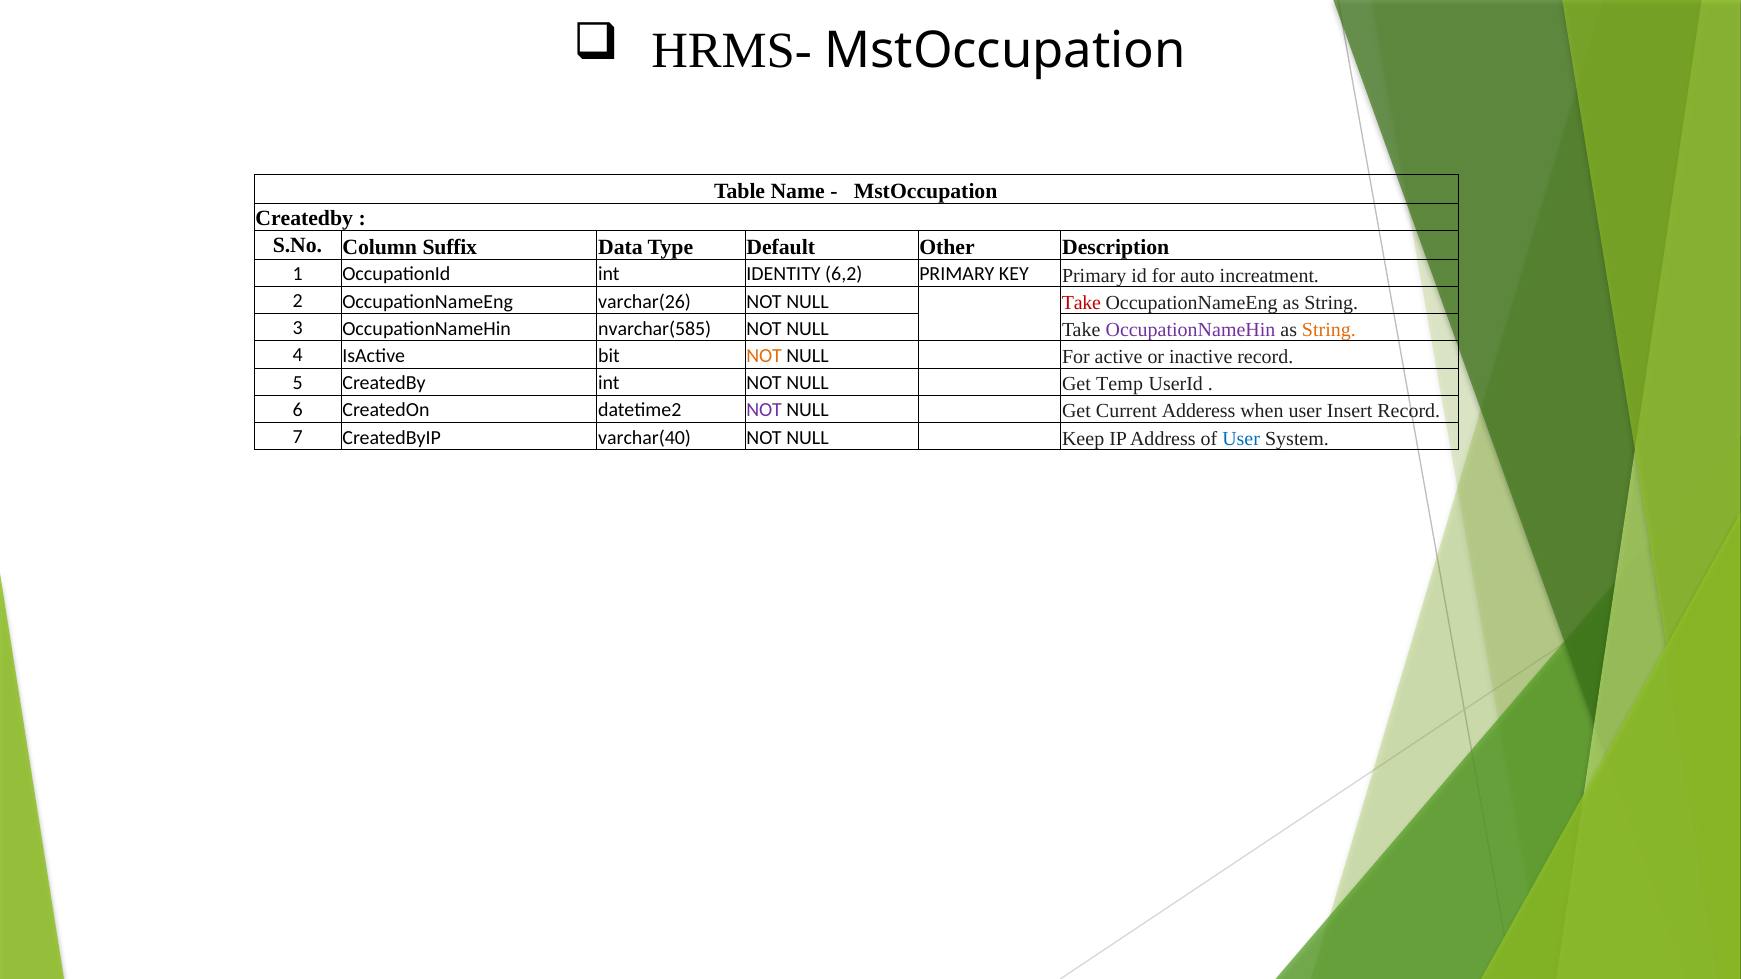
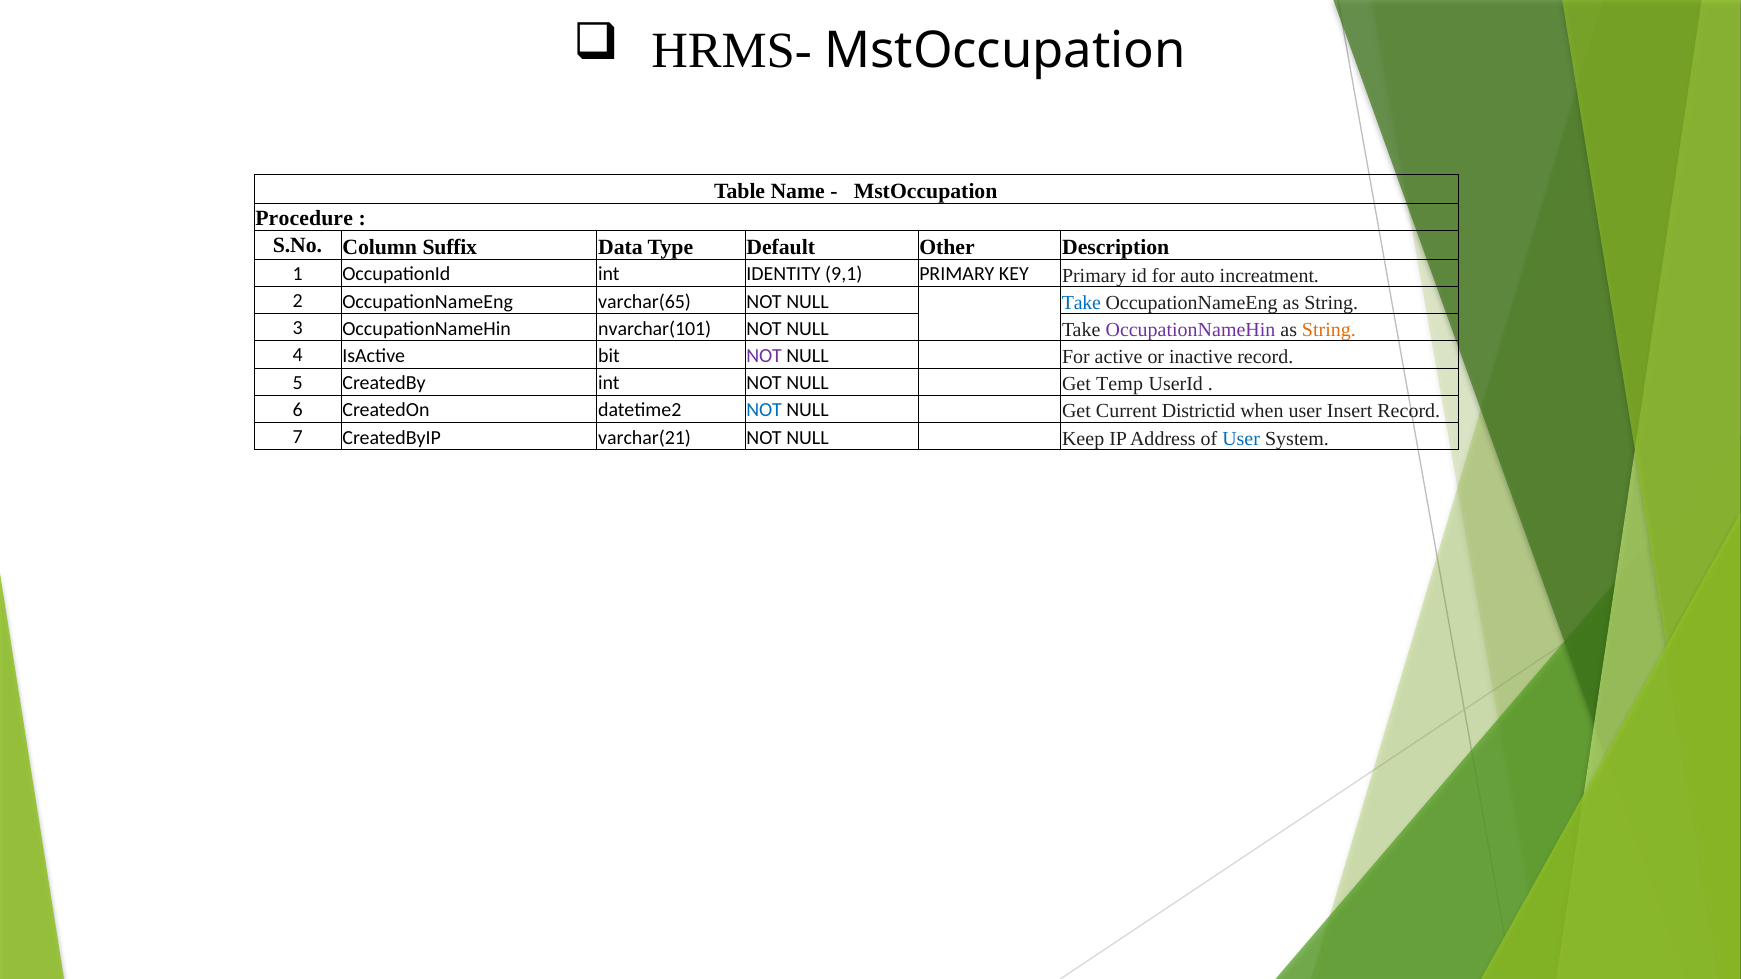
Createdby: Createdby -> Procedure (304, 219)
6,2: 6,2 -> 9,1 (844, 274)
varchar(26: varchar(26 -> varchar(65 (645, 302)
Take colour: red -> blue (1081, 303)
nvarchar(585: nvarchar(585 -> nvarchar(101 (655, 329)
NOT colour: orange -> purple (764, 356)
NOT colour: purple -> blue (764, 410)
Adderess: Adderess -> Districtid (1199, 412)
varchar(40: varchar(40 -> varchar(21 (645, 438)
